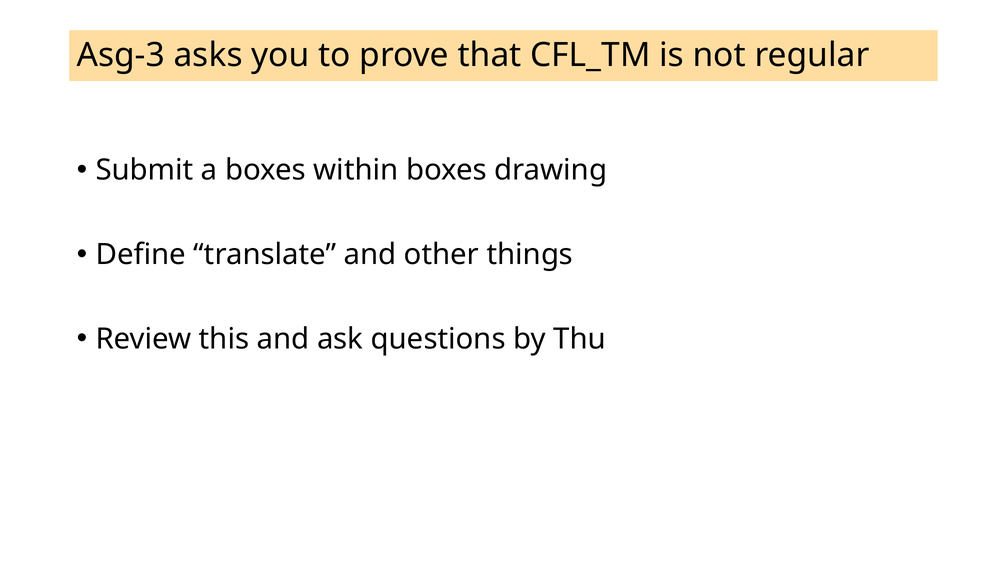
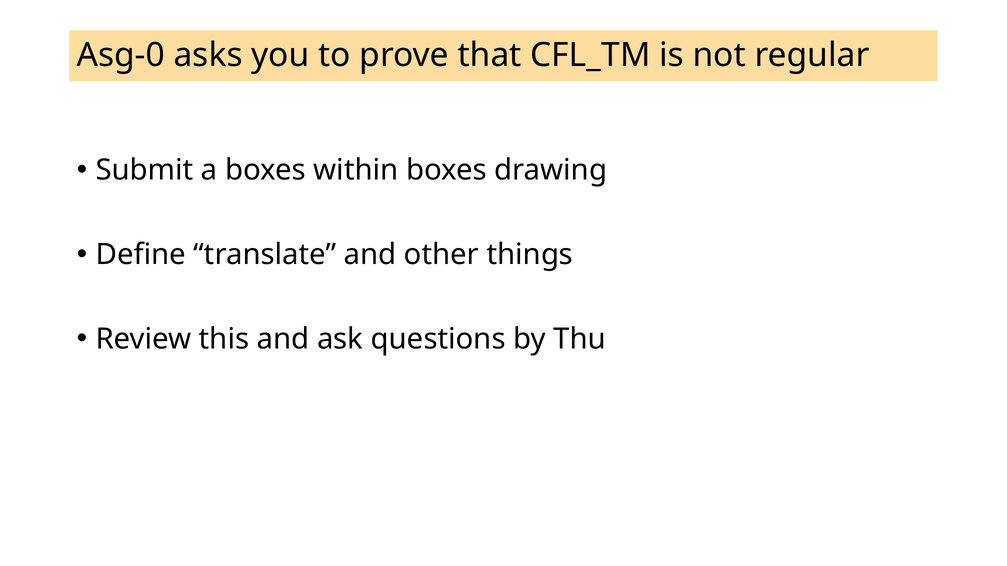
Asg-3: Asg-3 -> Asg-0 (121, 55)
